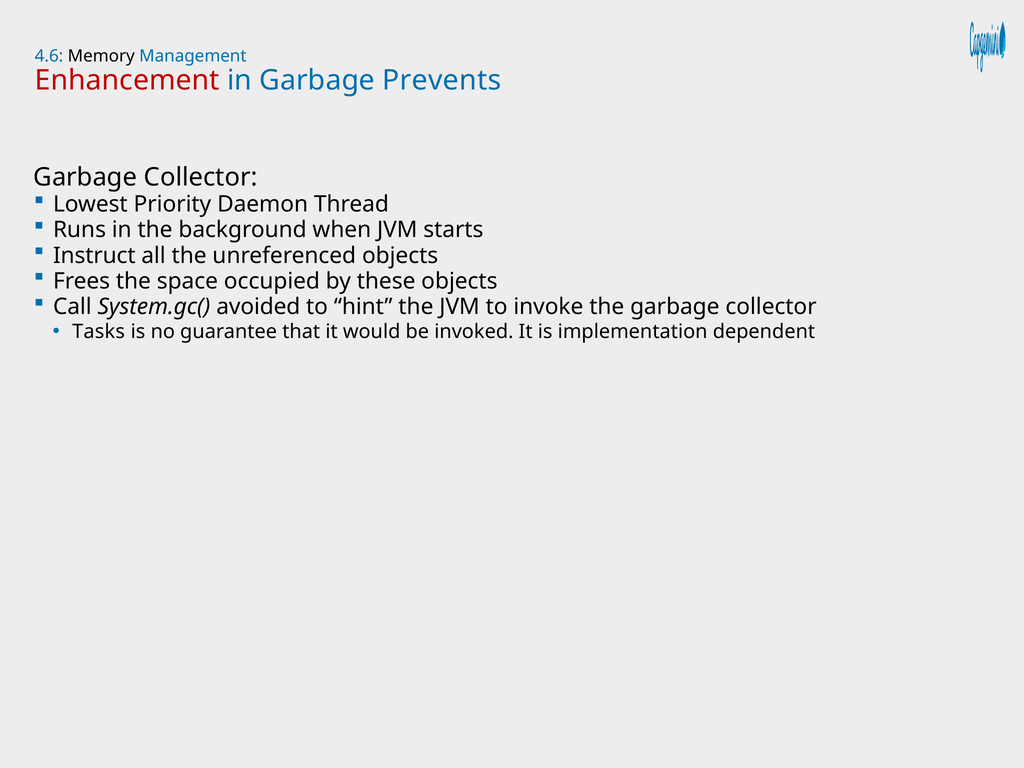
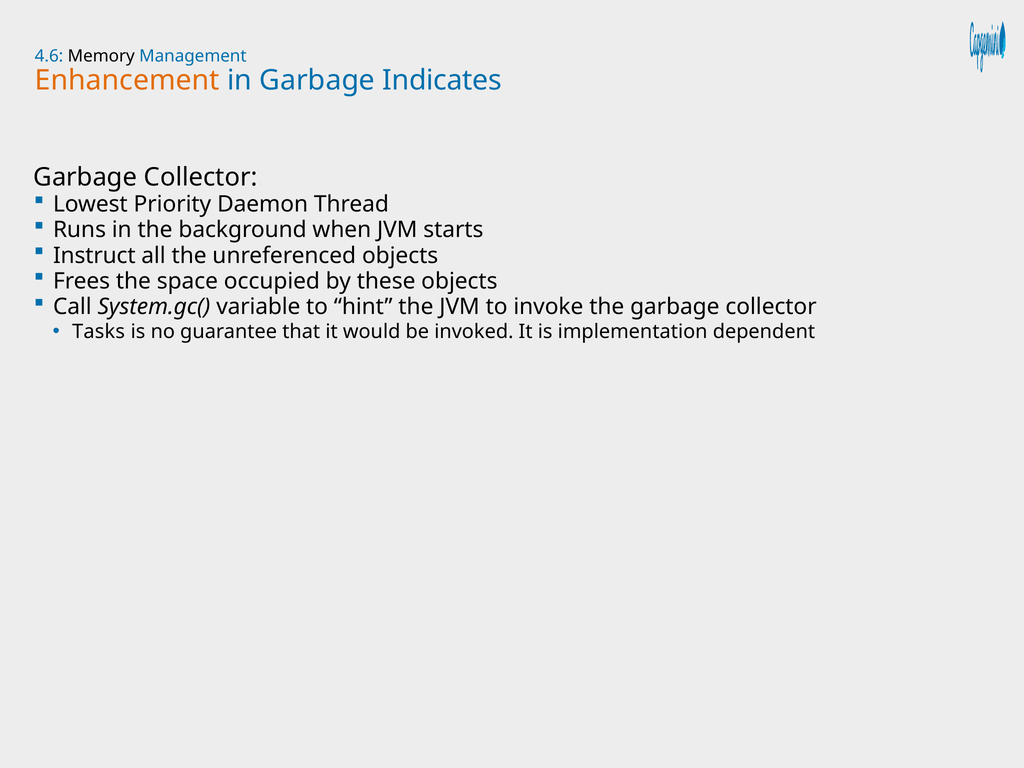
Enhancement colour: red -> orange (127, 80)
Prevents: Prevents -> Indicates (442, 80)
avoided: avoided -> variable (258, 307)
